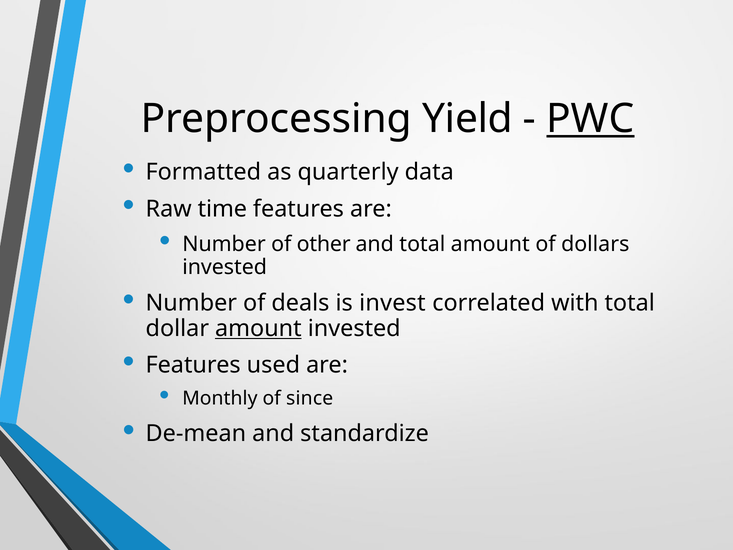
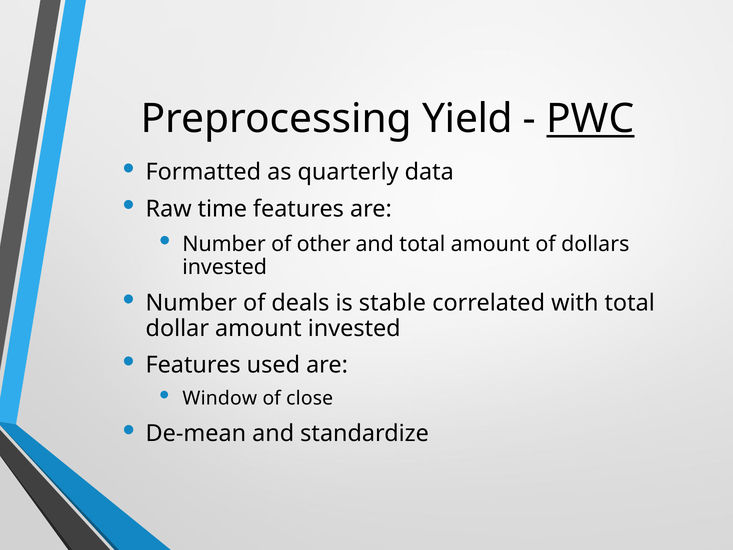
invest: invest -> stable (392, 303)
amount underline: present -> none (258, 328)
Monthly: Monthly -> Window (220, 398)
since: since -> close (310, 398)
